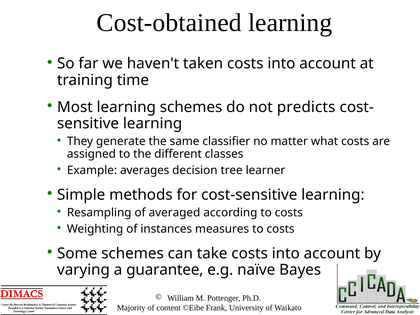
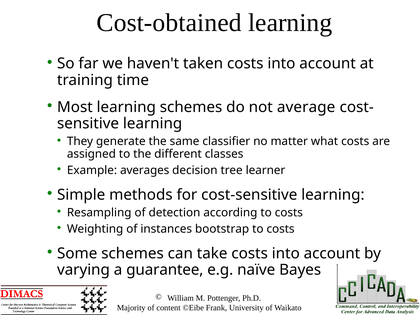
predicts: predicts -> average (306, 107)
averaged: averaged -> detection (174, 213)
measures: measures -> bootstrap (222, 229)
